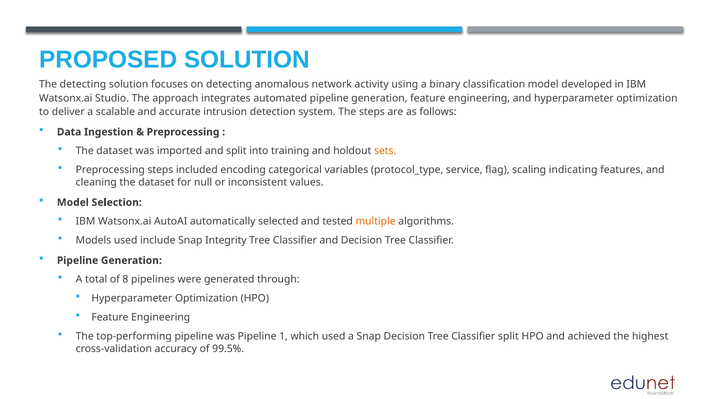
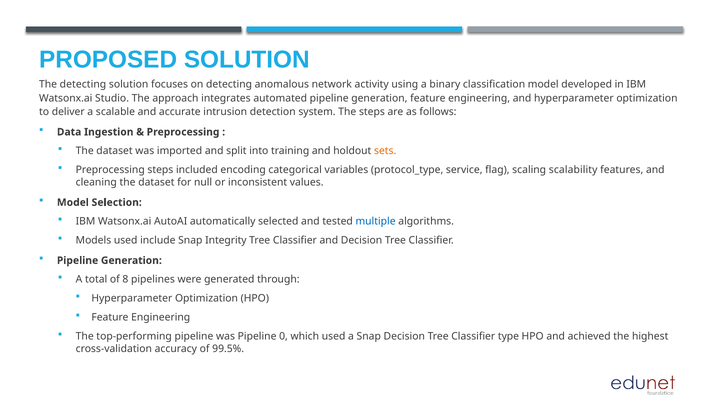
indicating: indicating -> scalability (573, 170)
multiple colour: orange -> blue (376, 221)
1: 1 -> 0 (283, 336)
Classifier split: split -> type (508, 336)
